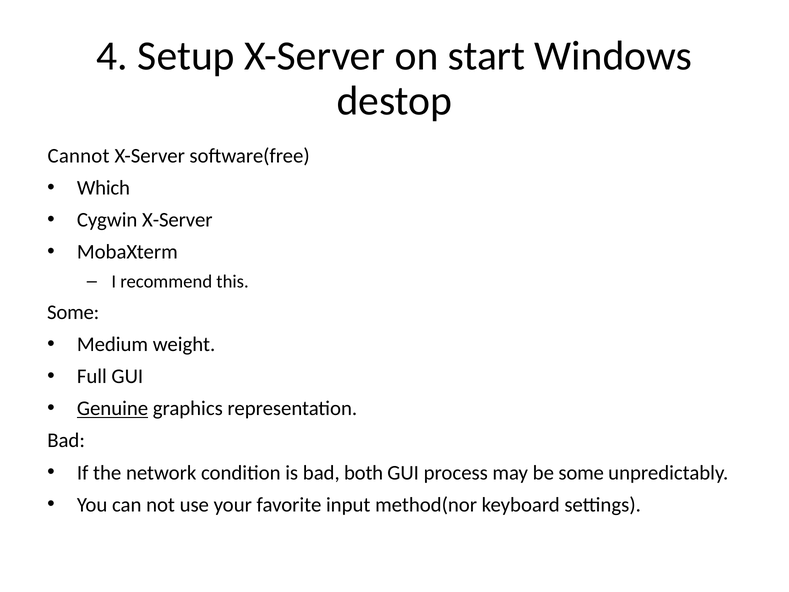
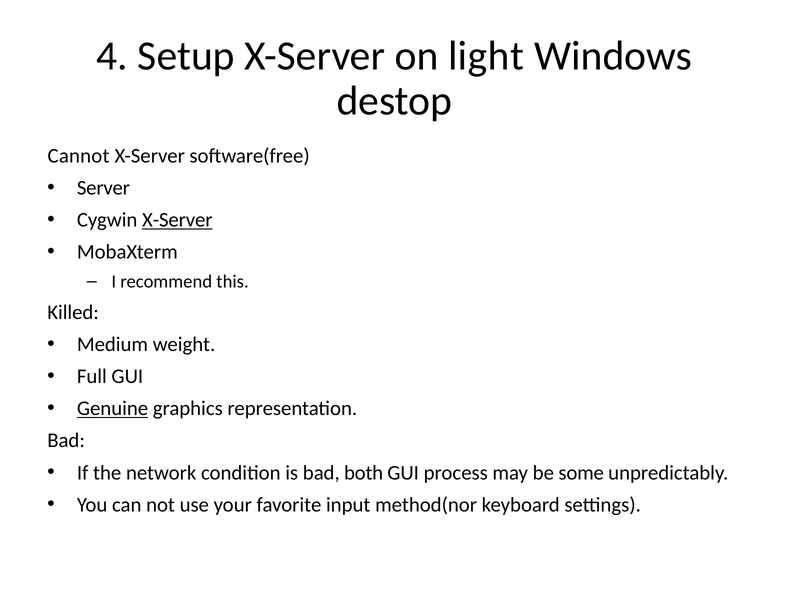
start: start -> light (486, 56)
Which: Which -> Server (103, 188)
X-Server underline: none -> present (177, 220)
Some: Some -> Killed (73, 312)
